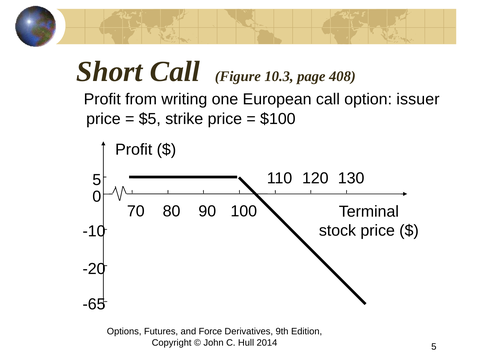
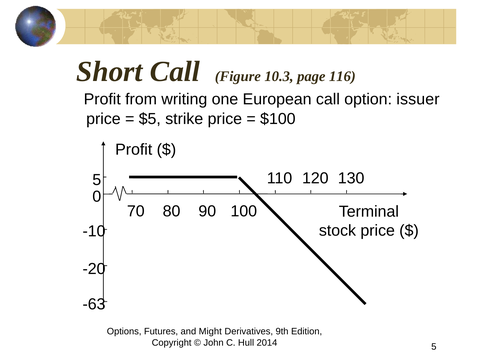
408: 408 -> 116 (342, 76)
-65: -65 -> -63 (94, 304)
Force: Force -> Might (210, 331)
